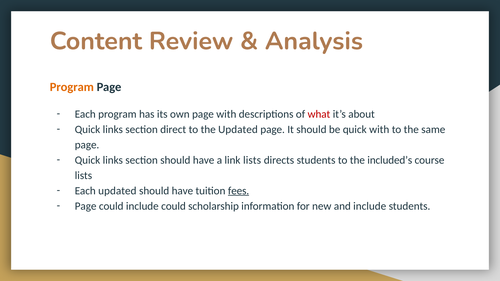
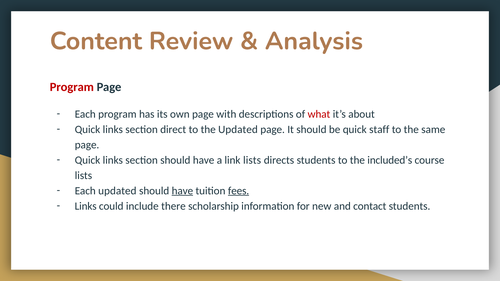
Program colour: orange -> red (72, 87)
quick with: with -> staff (379, 130)
have underline: none -> present (182, 191)
Page: Page -> Links (86, 206)
include could: could -> there (173, 206)
and include: include -> contact (370, 206)
